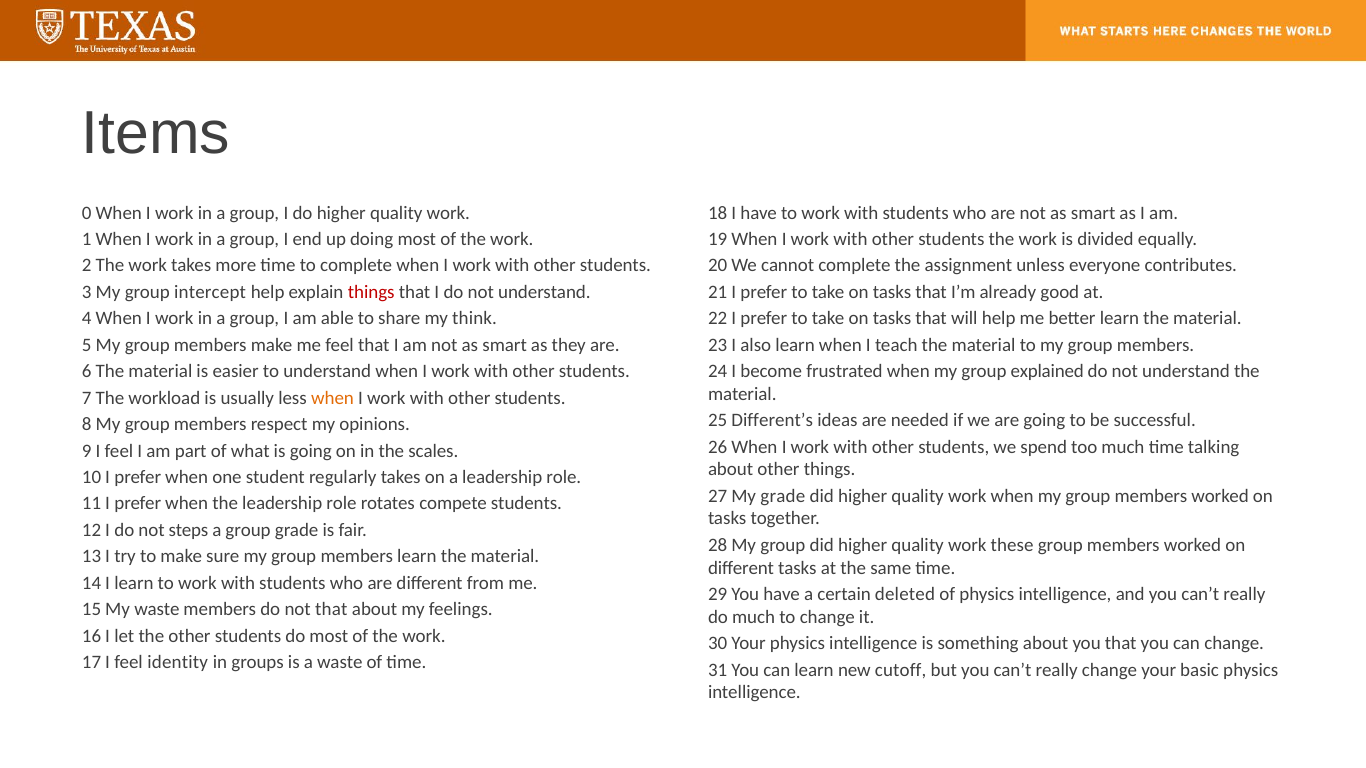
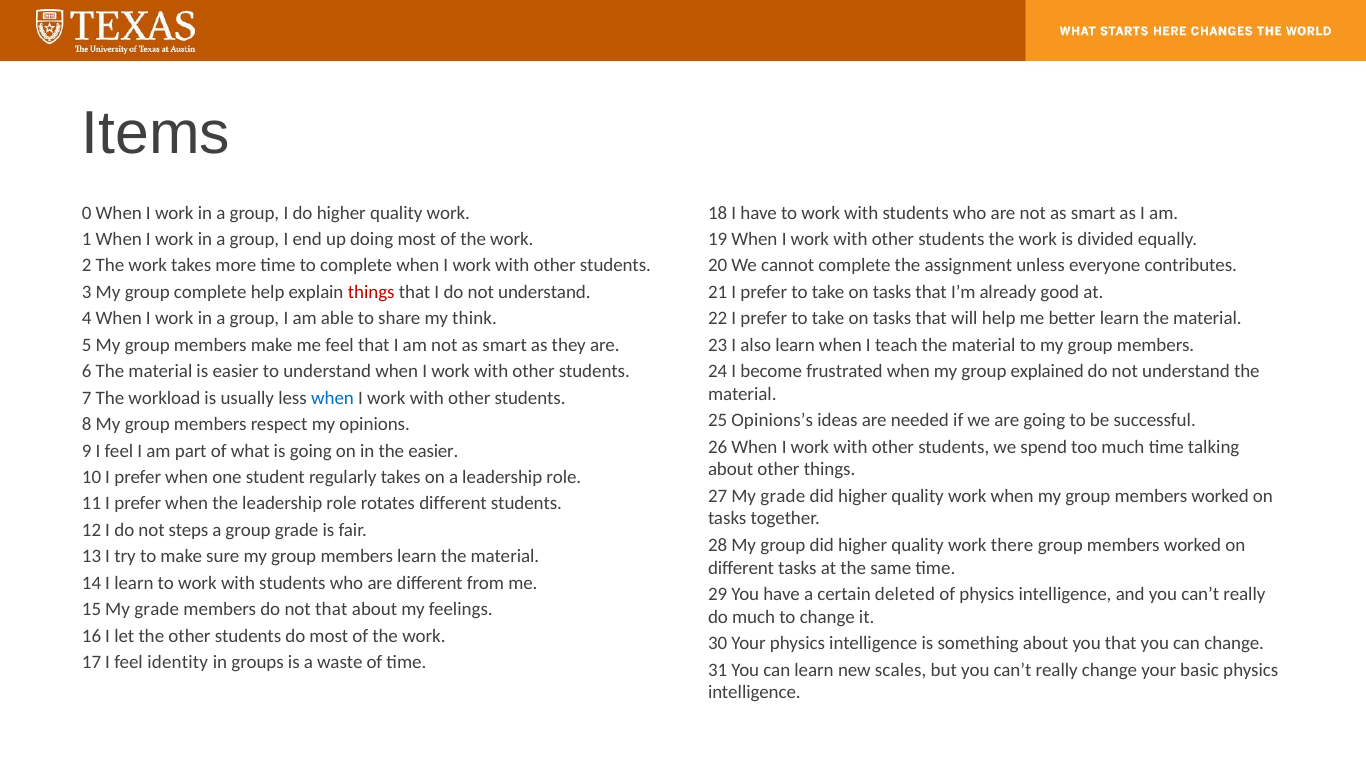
group intercept: intercept -> complete (210, 292)
when colour: orange -> blue (333, 398)
Different’s: Different’s -> Opinions’s (772, 421)
the scales: scales -> easier (433, 451)
rotates compete: compete -> different (453, 504)
these: these -> there (1012, 545)
15 My waste: waste -> grade (157, 610)
cutoff: cutoff -> scales (901, 670)
